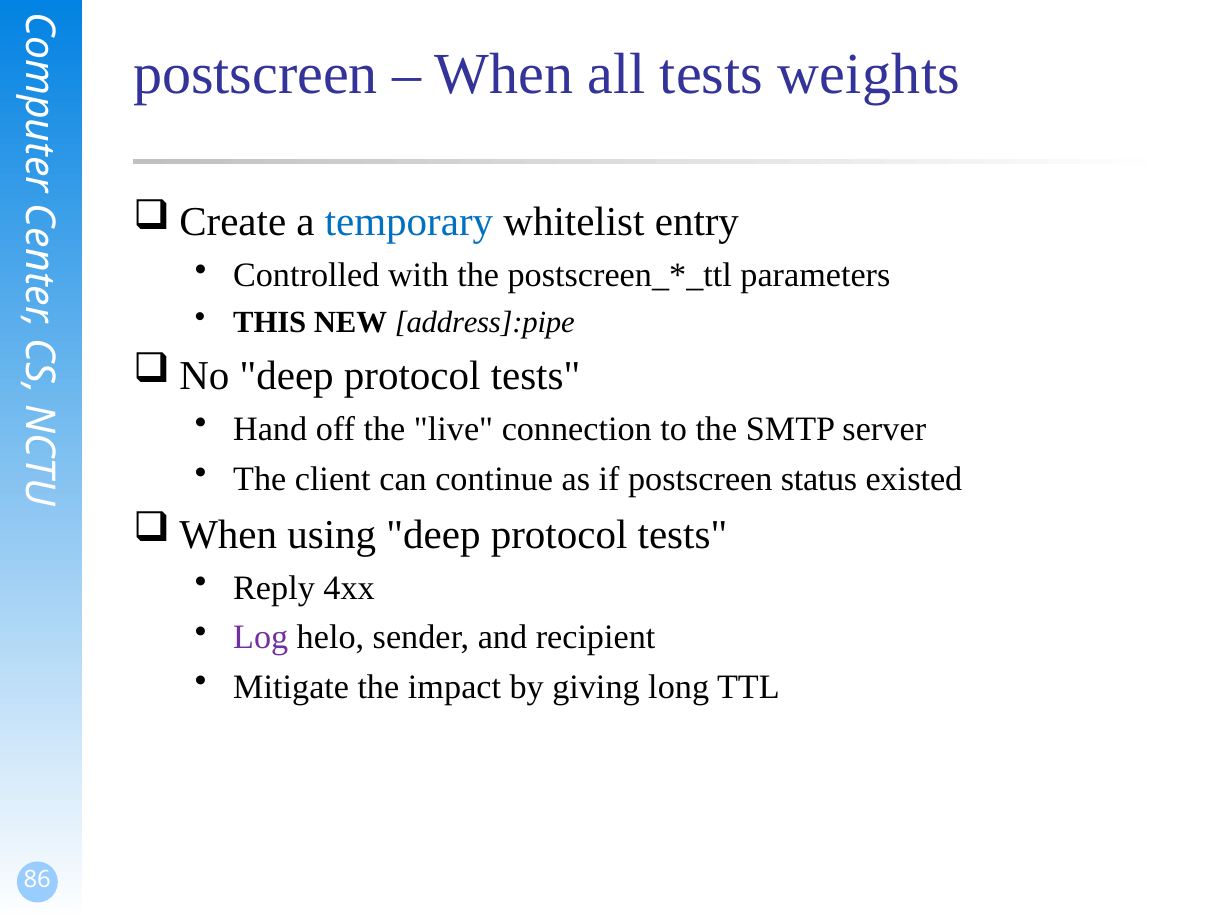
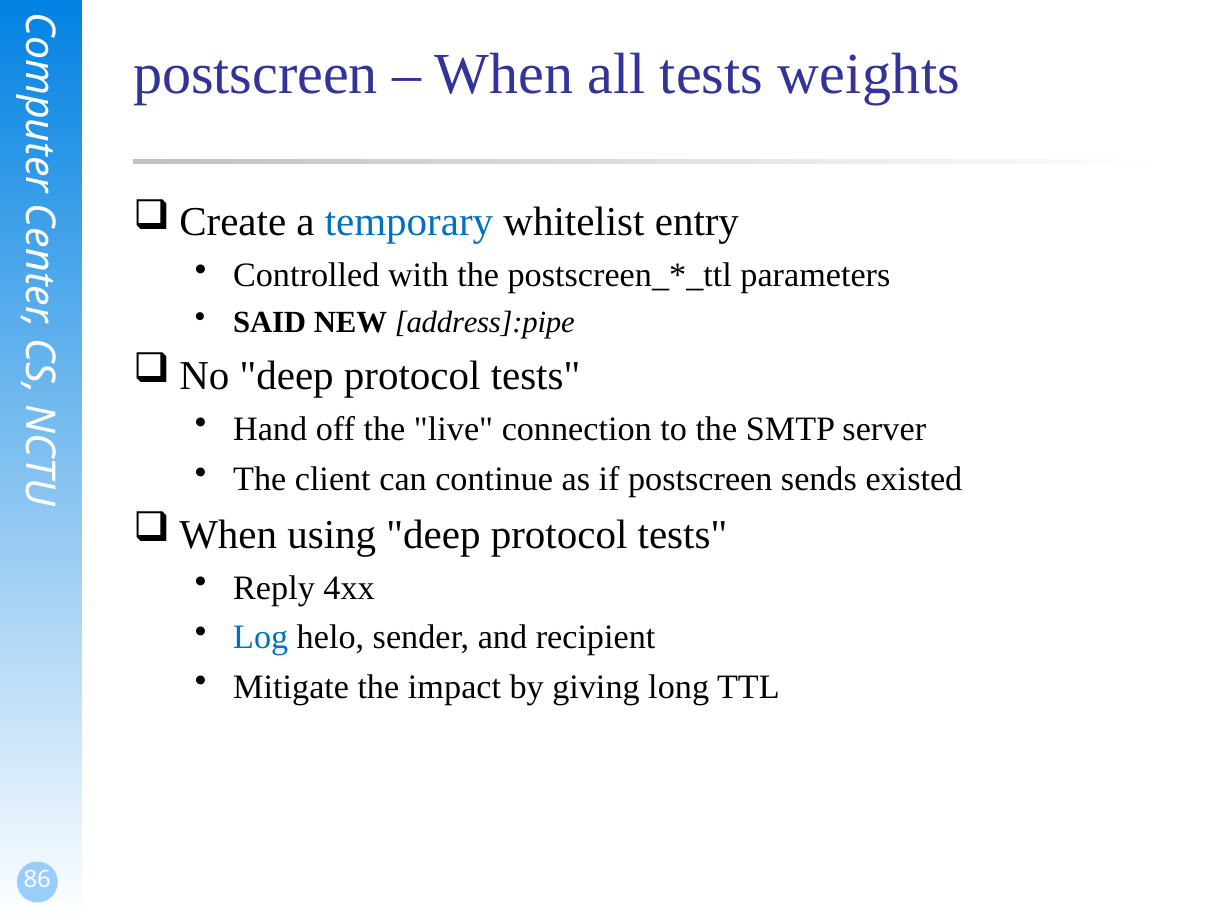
THIS: THIS -> SAID (270, 322)
status: status -> sends (819, 479)
Log colour: purple -> blue (261, 637)
